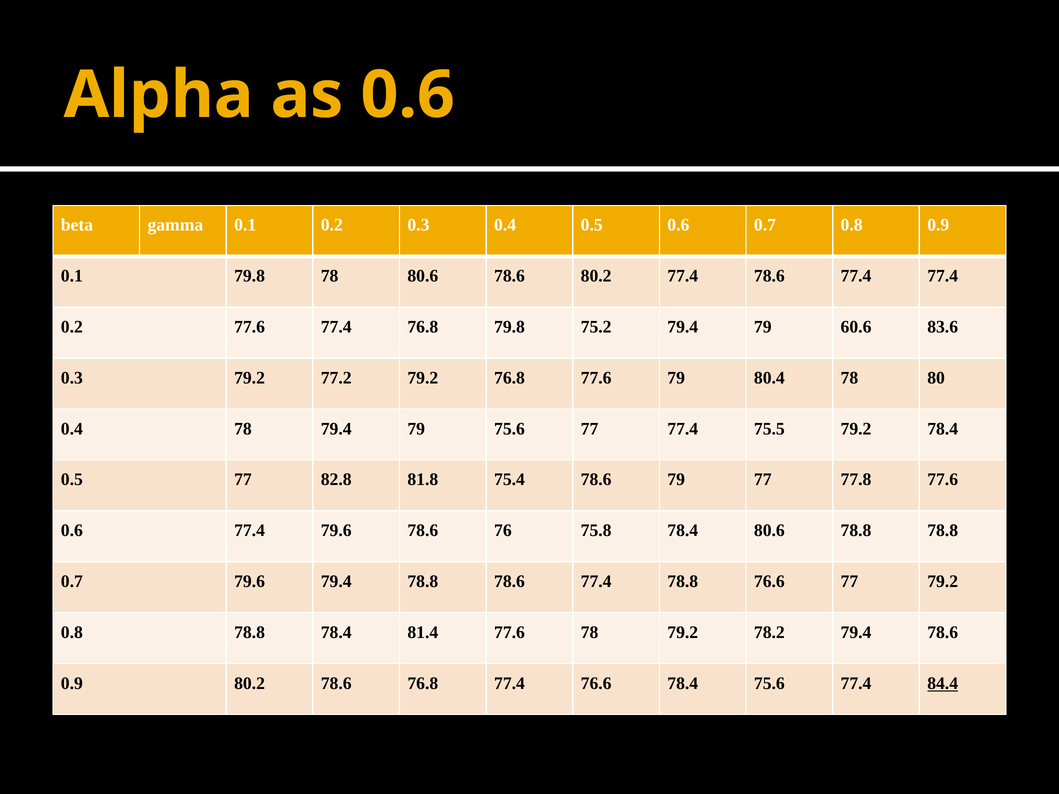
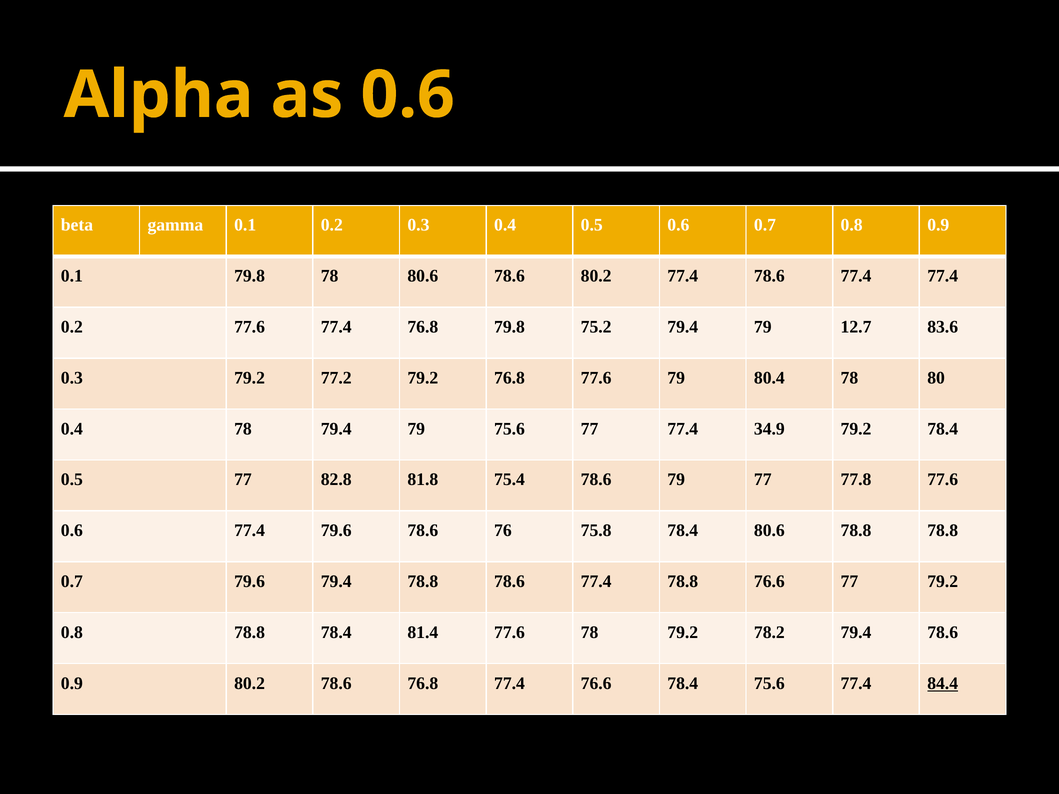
60.6: 60.6 -> 12.7 (856, 327)
75.5: 75.5 -> 34.9 (769, 429)
